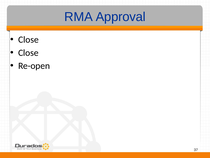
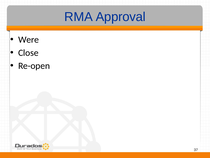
Close: Close -> Were (29, 40)
